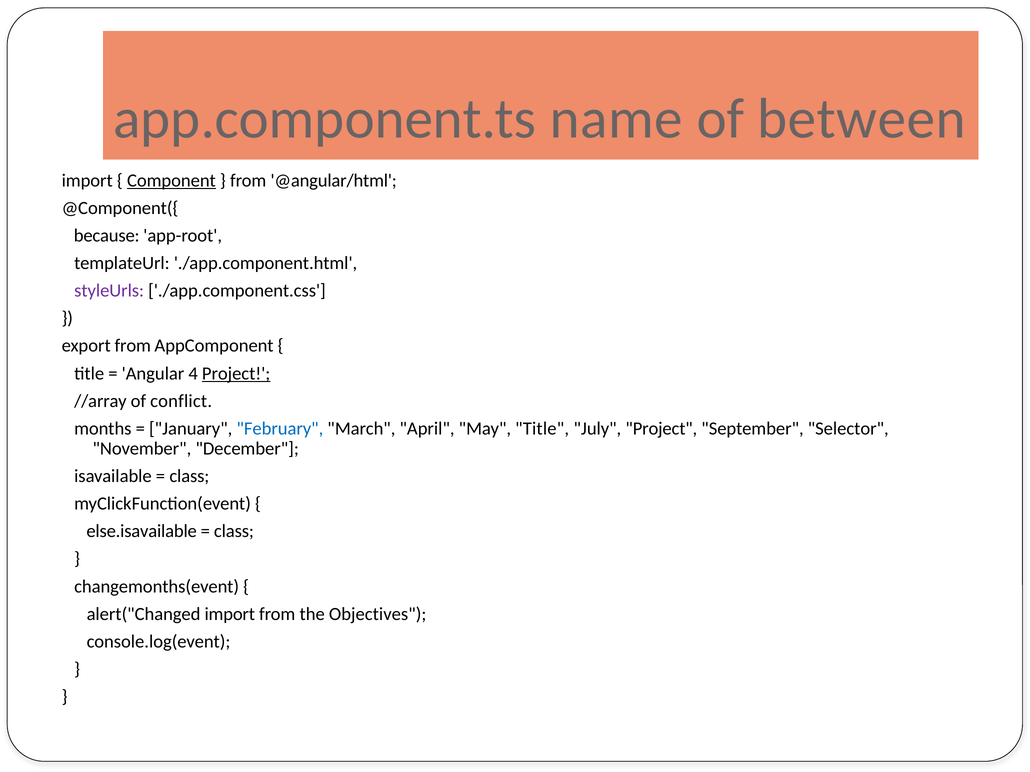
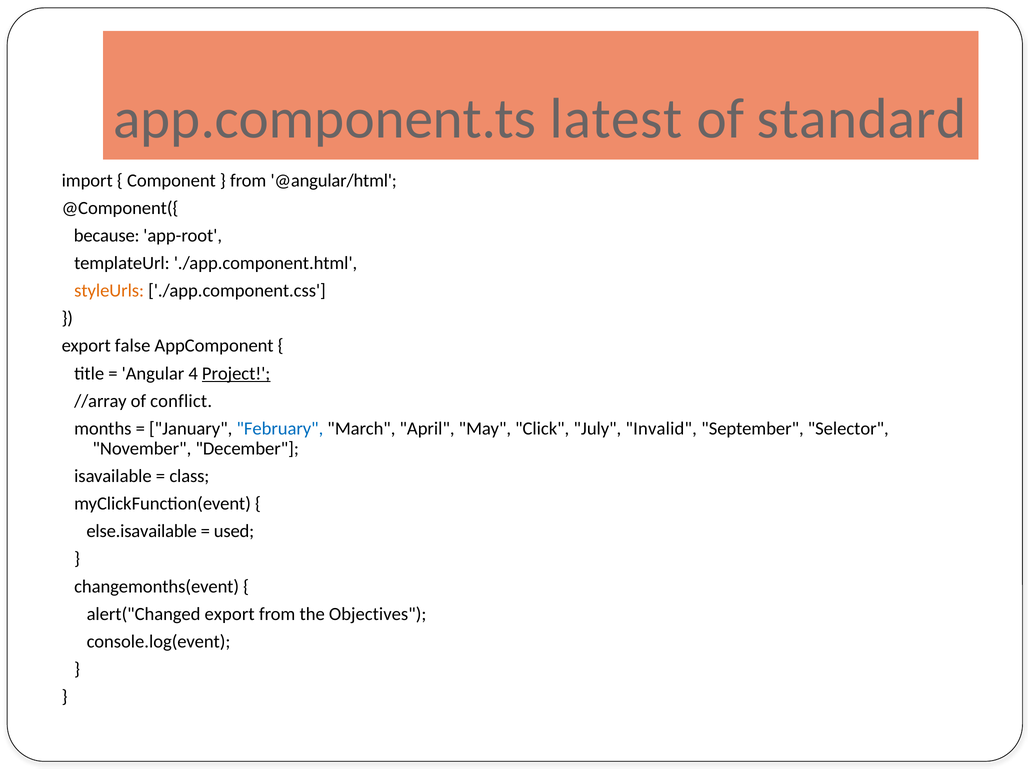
name: name -> latest (616, 119)
between: between -> standard (862, 119)
Component underline: present -> none (171, 181)
styleUrls colour: purple -> orange (109, 291)
export from: from -> false (133, 346)
May Title: Title -> Click (542, 429)
July Project: Project -> Invalid (661, 429)
class: class -> used (234, 532)
alert("Changed import: import -> export (230, 614)
